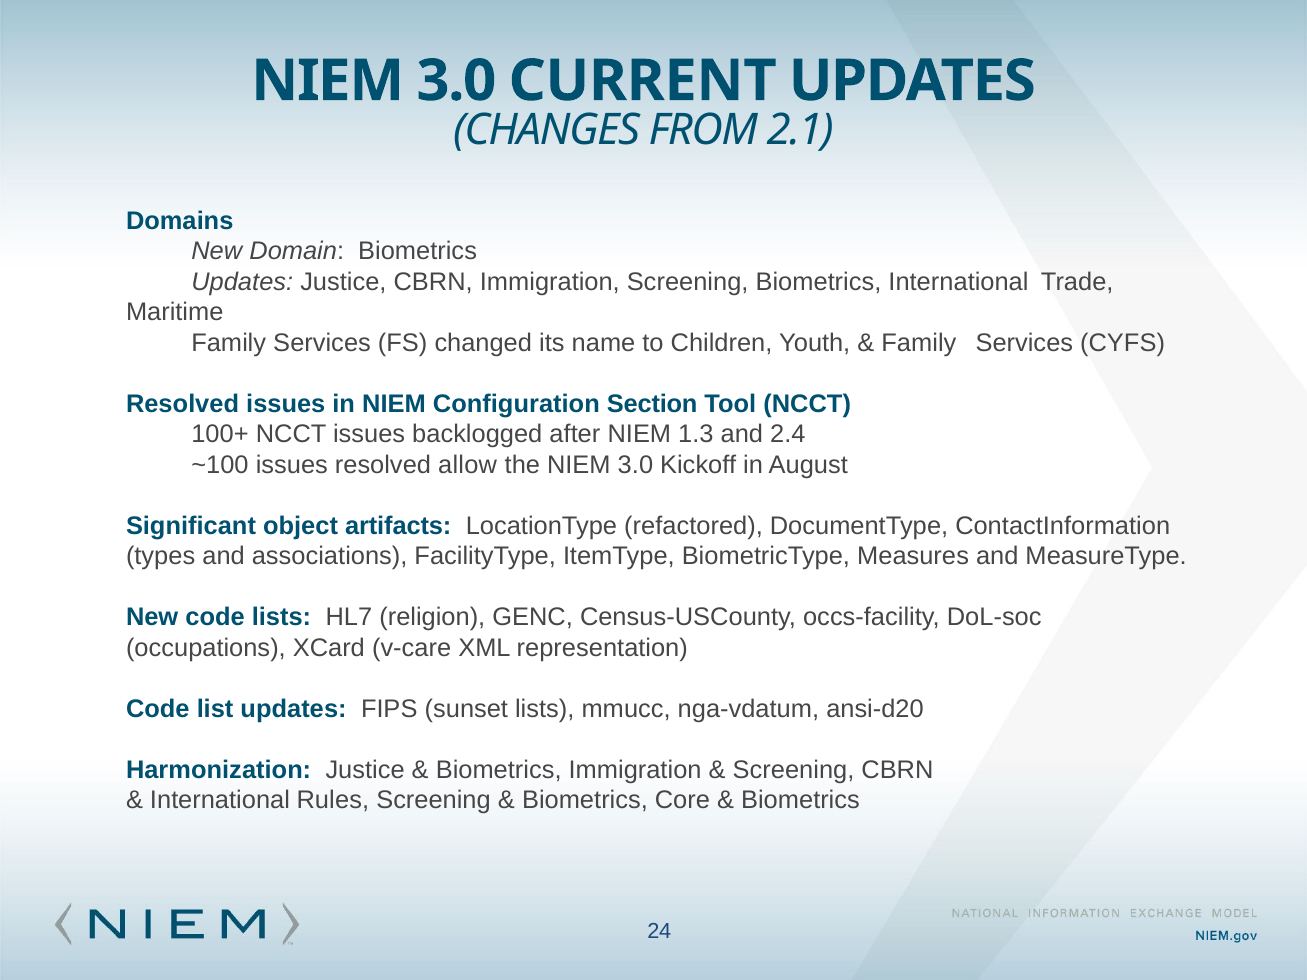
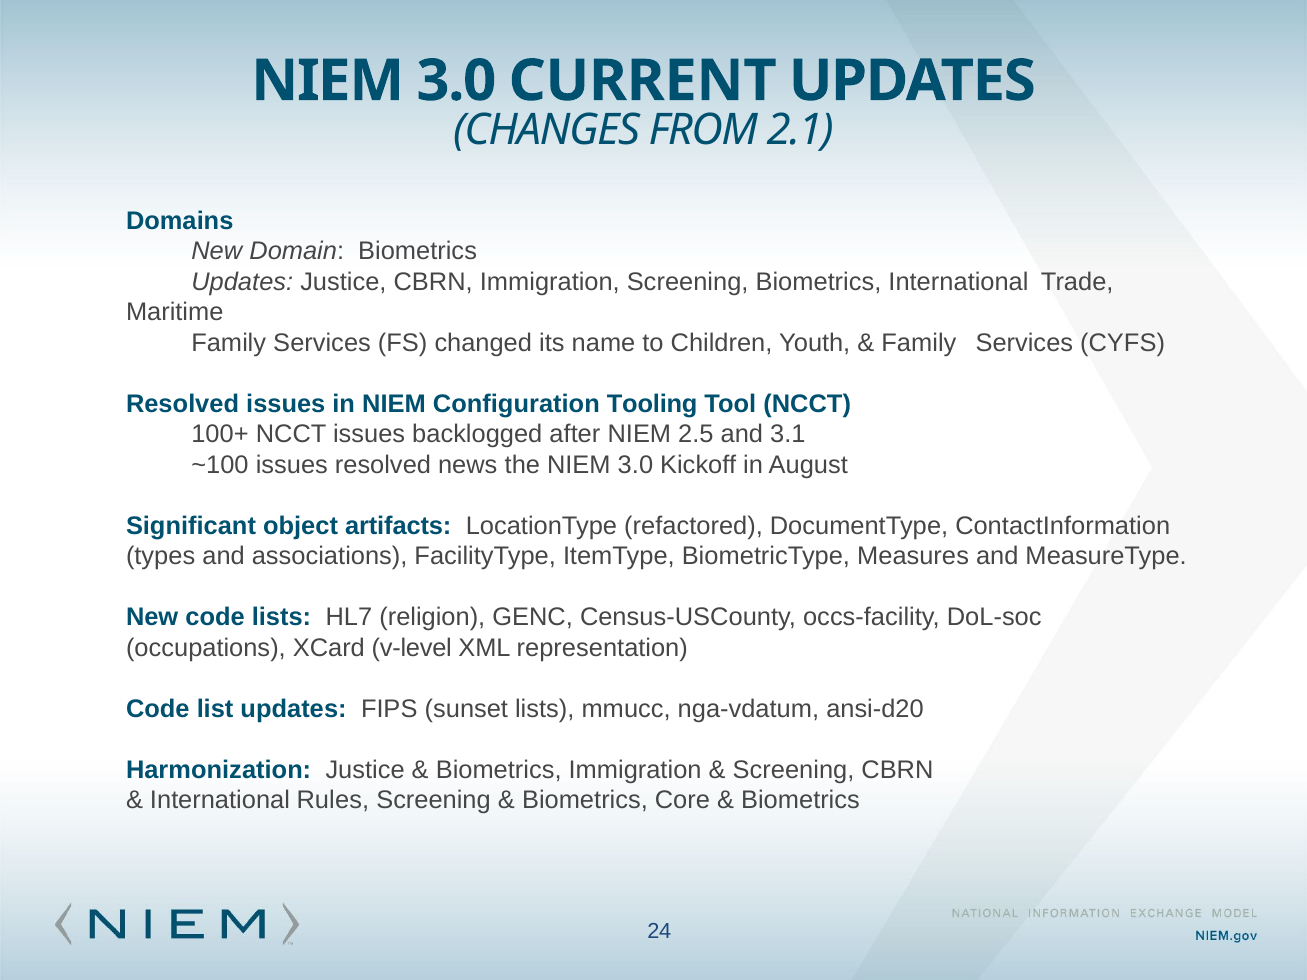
Section: Section -> Tooling (652, 404)
1.3: 1.3 -> 2.5 (696, 434)
2.4: 2.4 -> 3.1 (788, 434)
allow: allow -> news (468, 465)
v-care: v-care -> v-level (412, 648)
